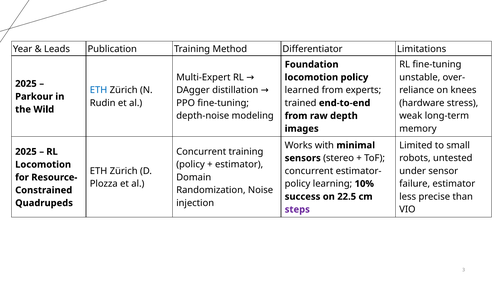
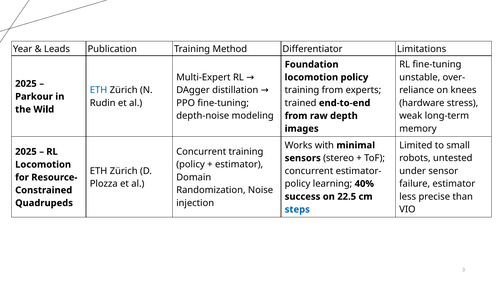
learned: learned -> training (302, 90)
10%: 10% -> 40% (364, 184)
steps colour: purple -> blue (297, 209)
